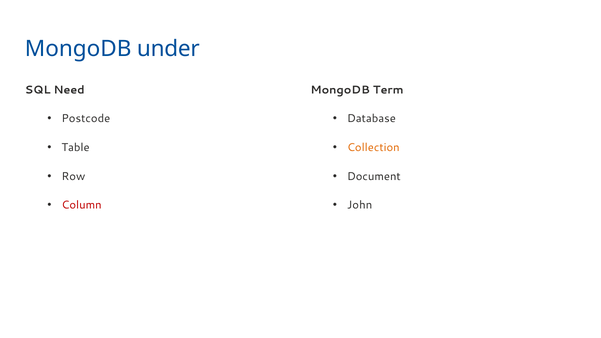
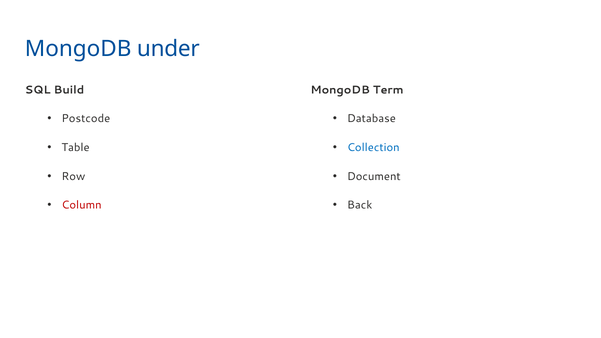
Need: Need -> Build (69, 90)
Collection colour: orange -> blue (373, 148)
John: John -> Back (360, 205)
